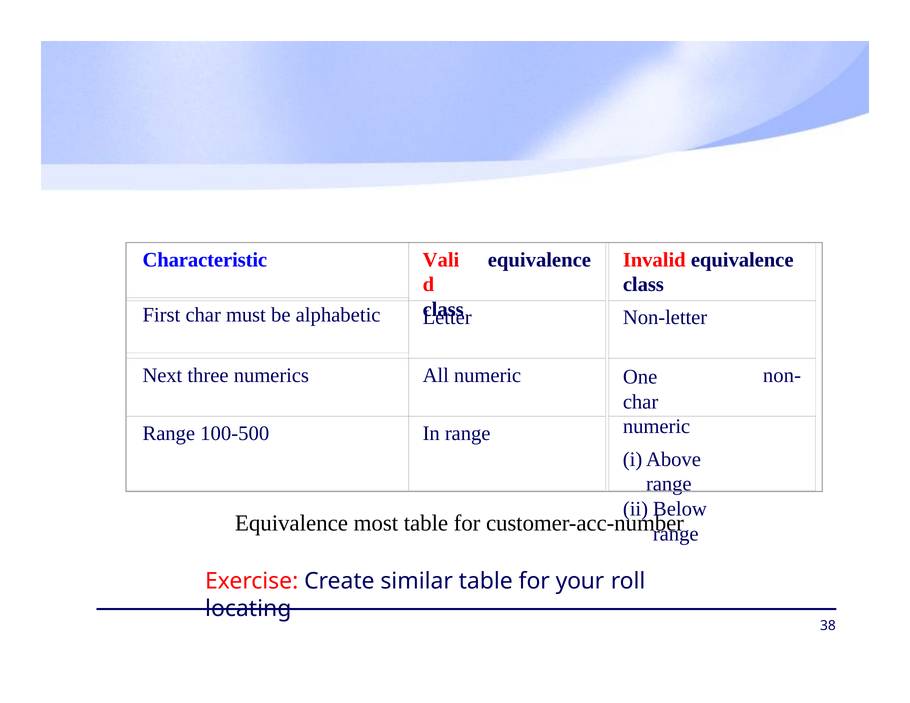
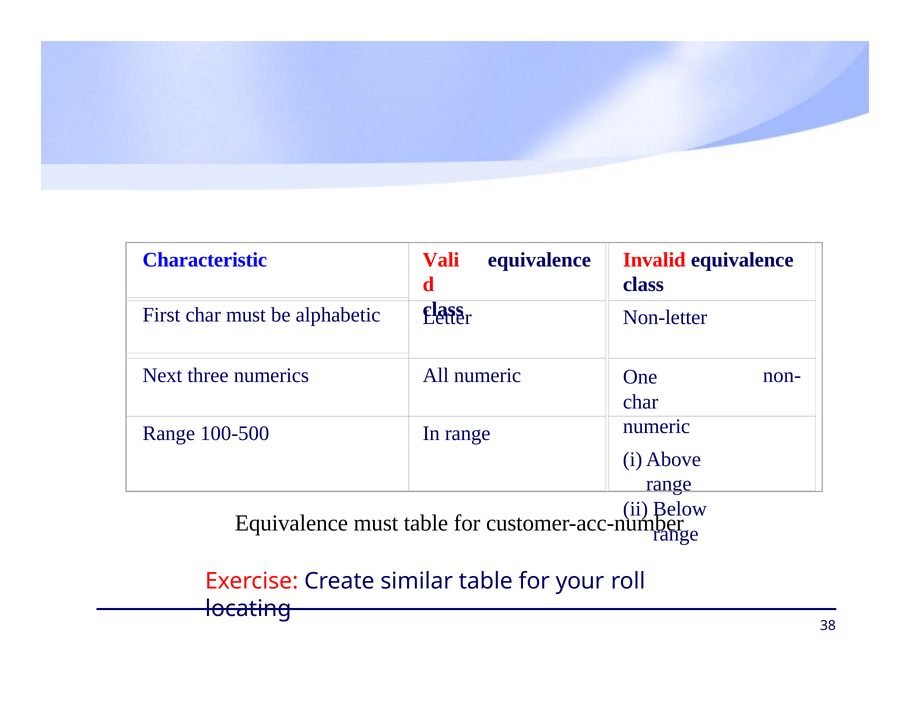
Equivalence most: most -> must (376, 523)
